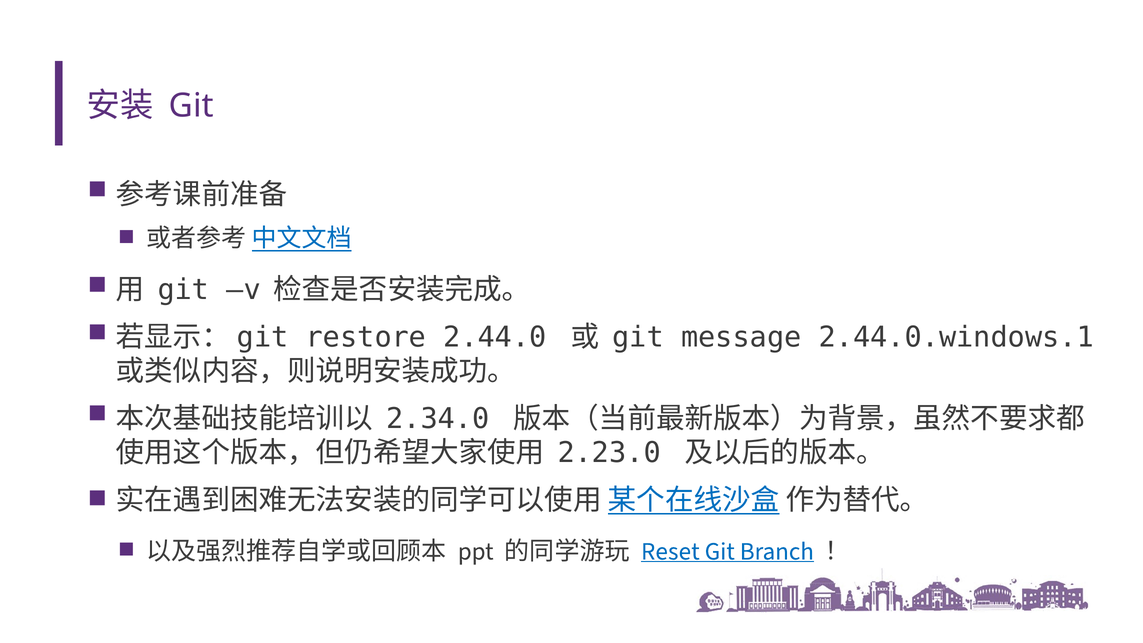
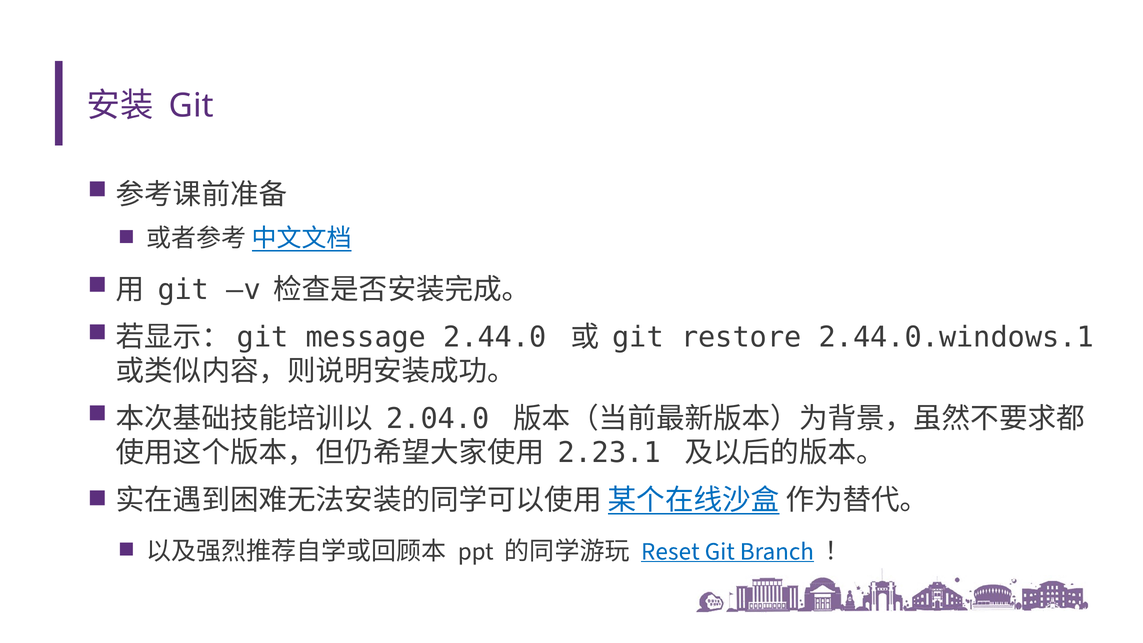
restore: restore -> message (366, 337)
message: message -> restore (741, 337)
2.34.0: 2.34.0 -> 2.04.0 (438, 419)
2.23.0: 2.23.0 -> 2.23.1 (609, 453)
